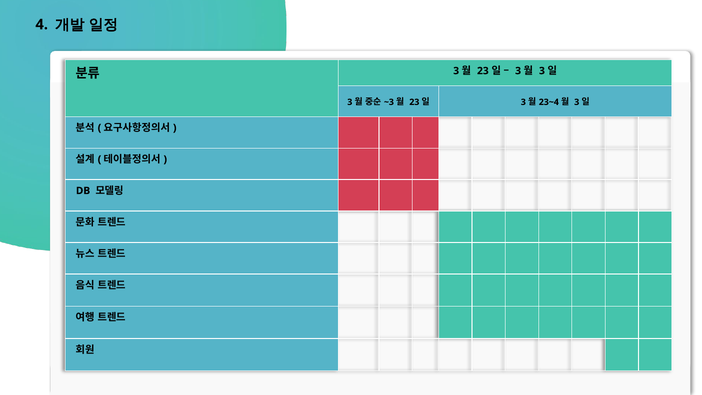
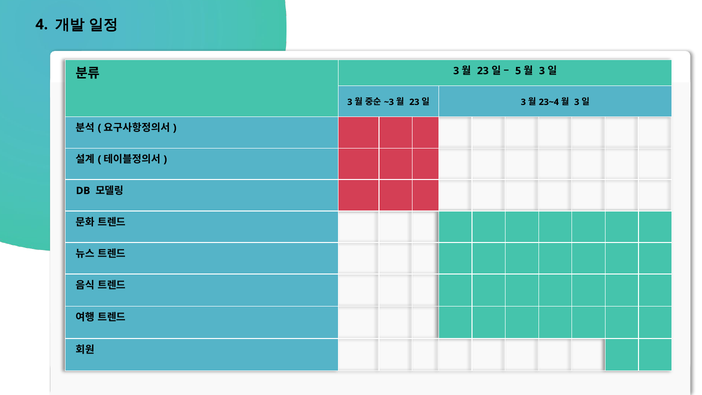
3: 3 -> 5 (518, 71)
